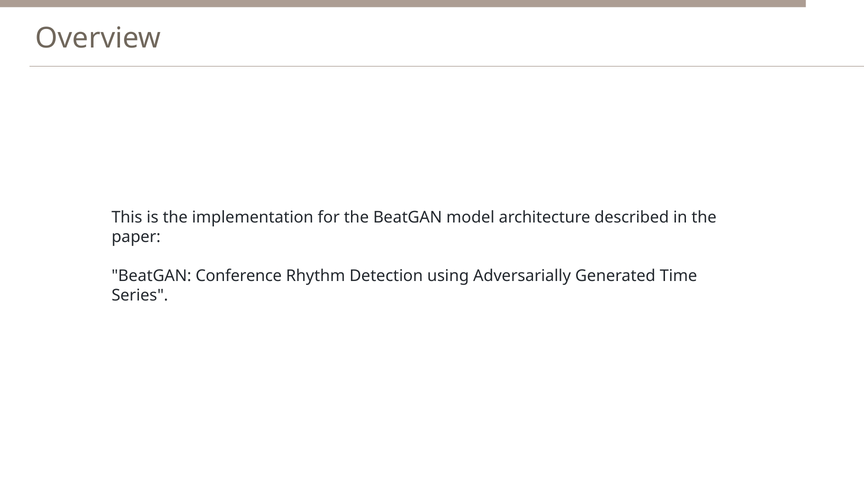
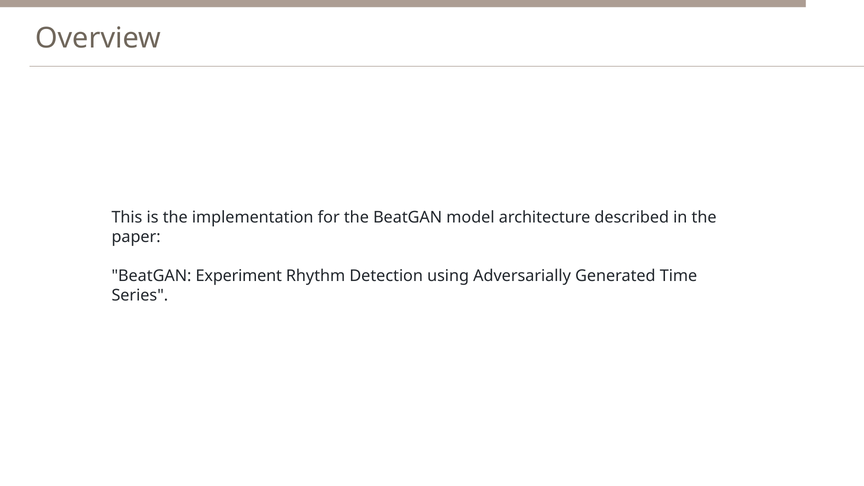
Conference: Conference -> Experiment (239, 276)
